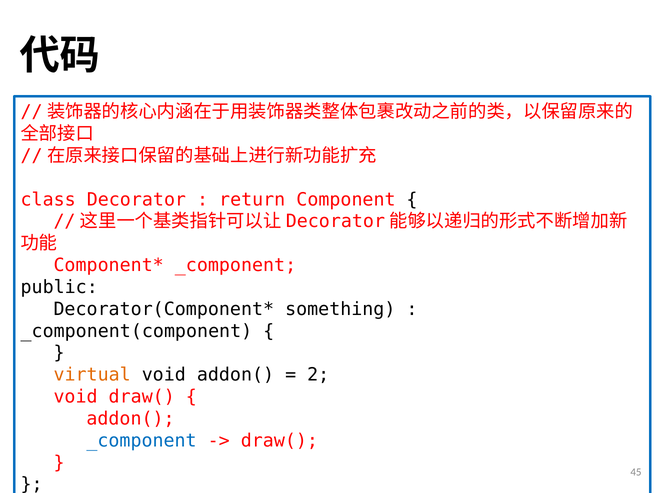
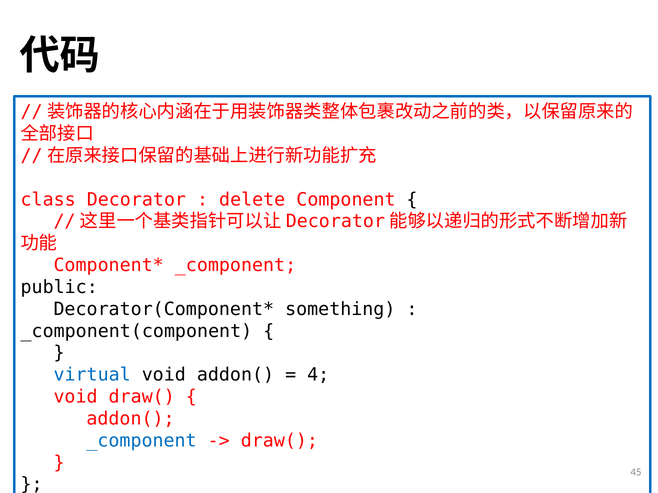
return: return -> delete (252, 200)
virtual colour: orange -> blue (92, 375)
2: 2 -> 4 (318, 375)
